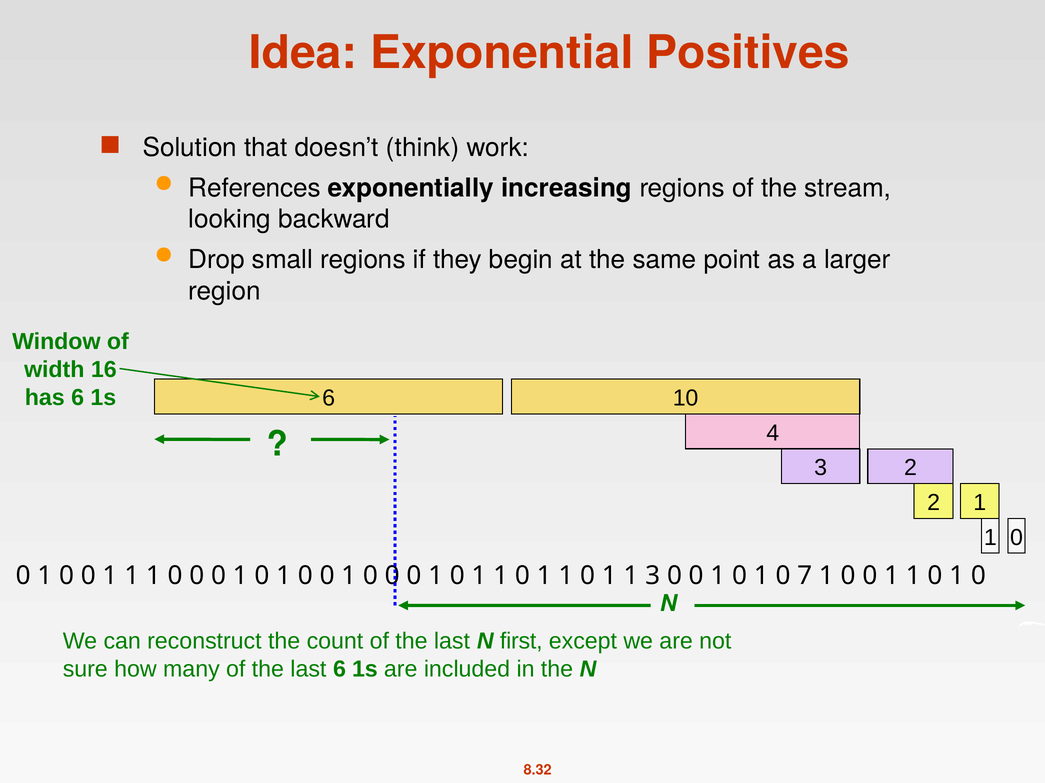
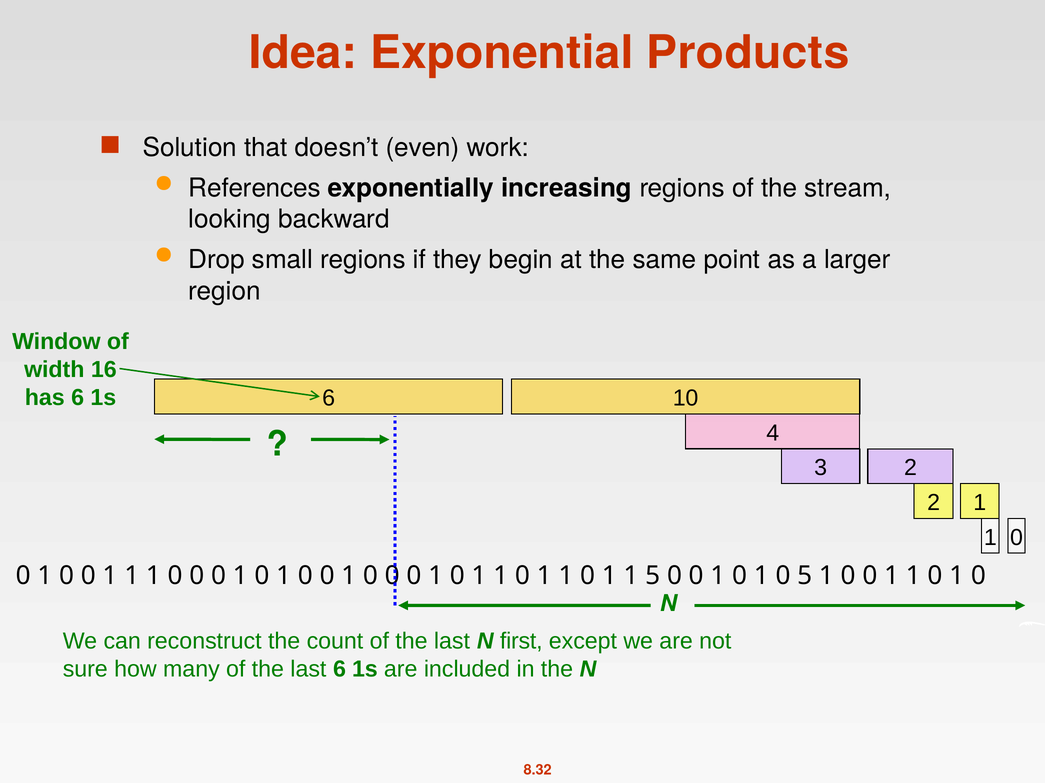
Positives: Positives -> Products (748, 53)
think: think -> even (423, 148)
1 3: 3 -> 5 (653, 576)
0 7: 7 -> 5 (805, 576)
